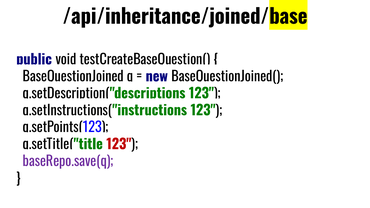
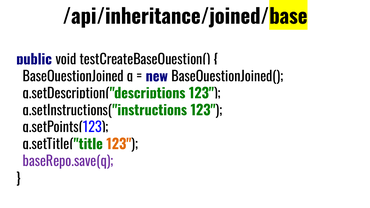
123 colour: red -> orange (119, 145)
